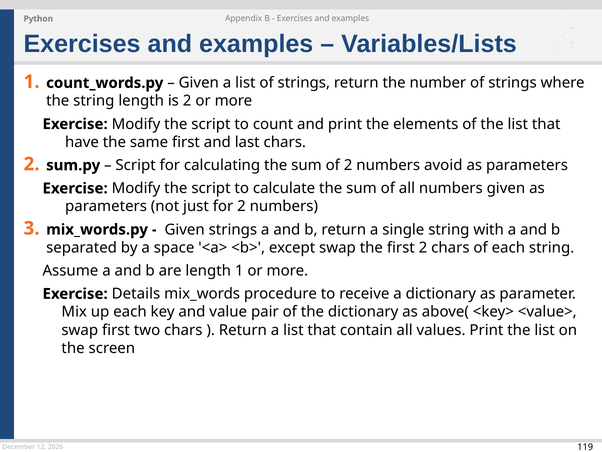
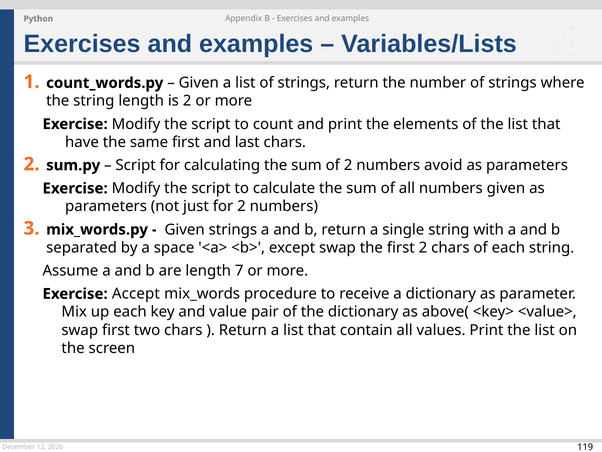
length 1: 1 -> 7 (239, 270)
Details: Details -> Accept (136, 294)
